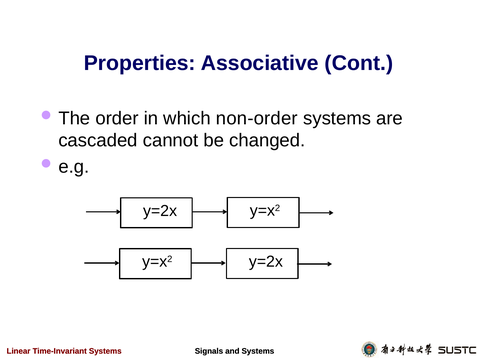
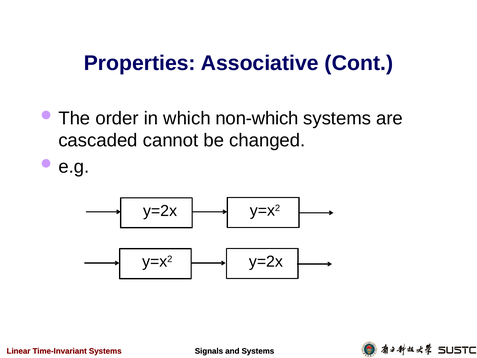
non-order: non-order -> non-which (257, 118)
